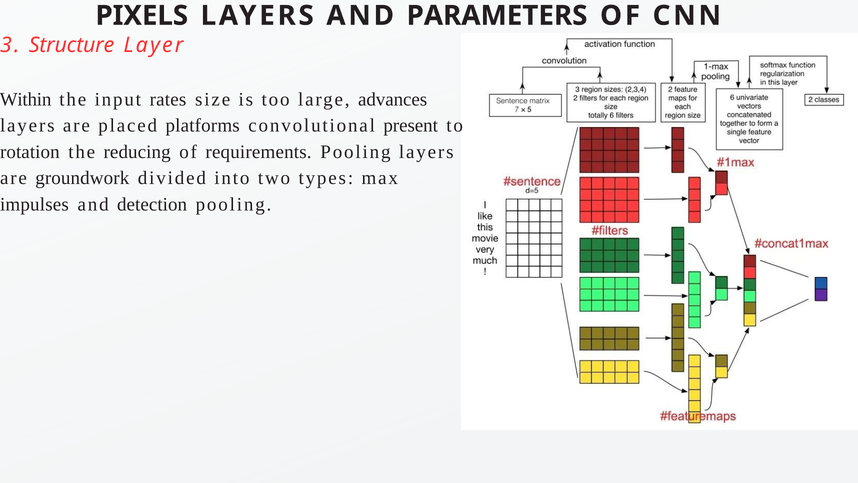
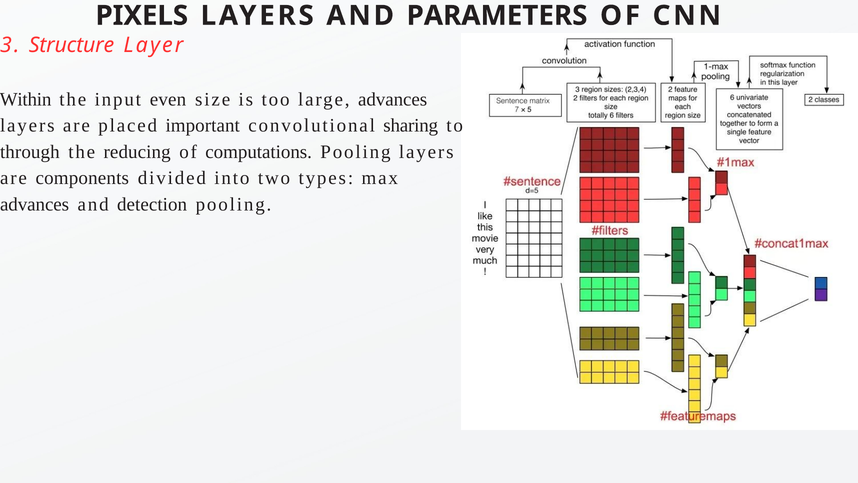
rates: rates -> even (168, 99)
platforms: platforms -> important (203, 125)
present: present -> sharing (411, 125)
rotation: rotation -> through (30, 152)
requirements: requirements -> computations (259, 152)
groundwork: groundwork -> components (82, 178)
impulses: impulses -> advances (35, 204)
